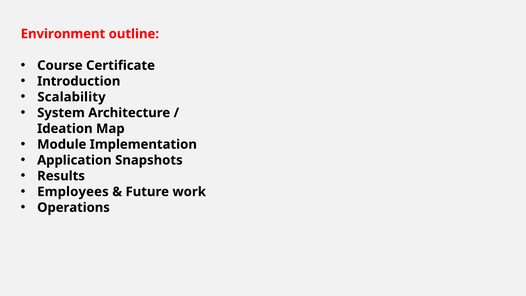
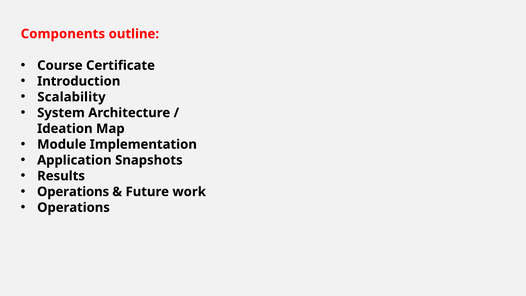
Environment: Environment -> Components (63, 34)
Employees: Employees -> Operations (73, 192)
